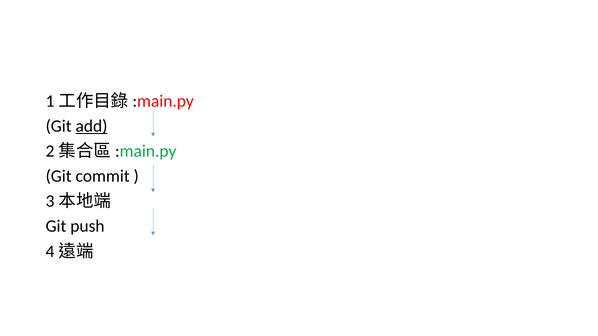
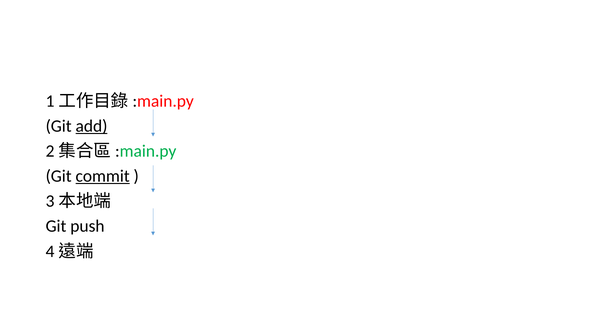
commit underline: none -> present (103, 176)
